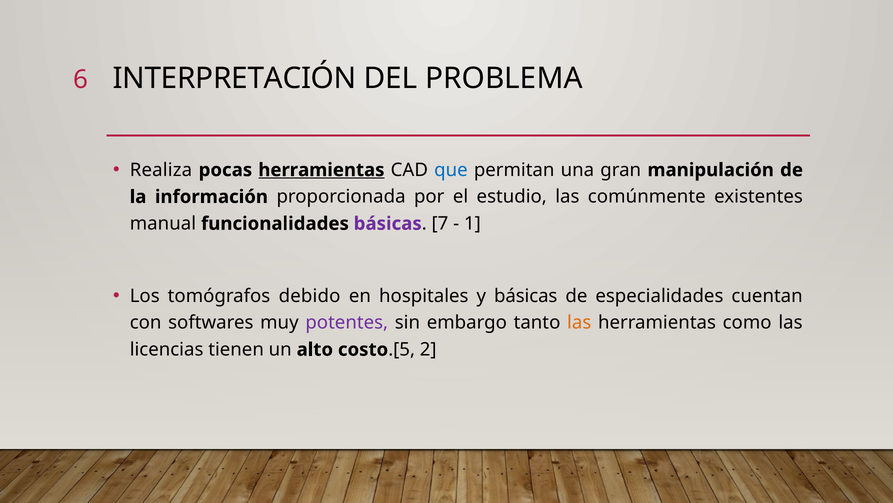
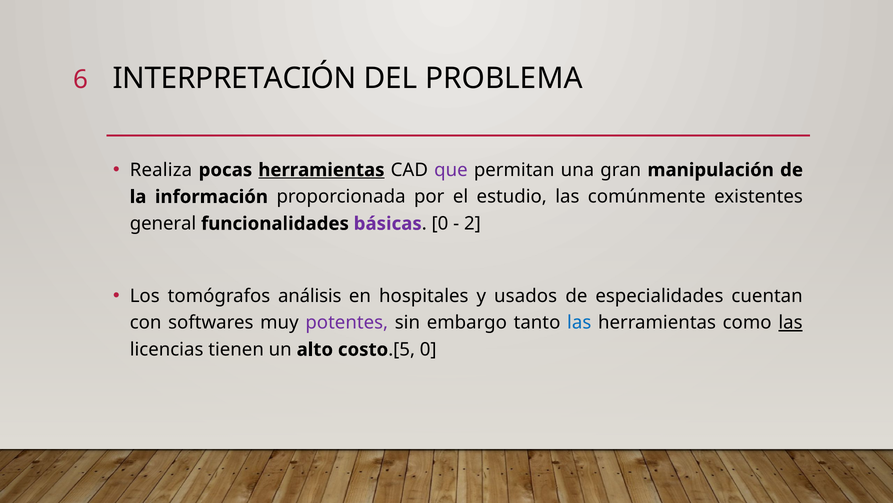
que colour: blue -> purple (451, 170)
manual: manual -> general (163, 223)
7: 7 -> 0 (440, 223)
1: 1 -> 2 (472, 223)
debido: debido -> análisis (310, 296)
y básicas: básicas -> usados (526, 296)
las colour: orange -> blue (579, 322)
las underline: none -> present (790, 322)
2: 2 -> 0 (428, 349)
